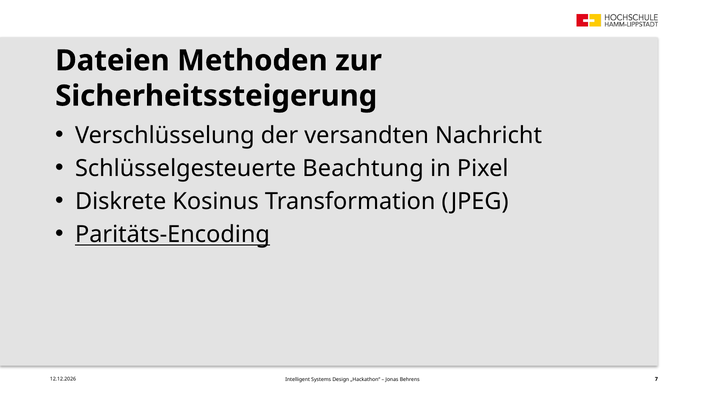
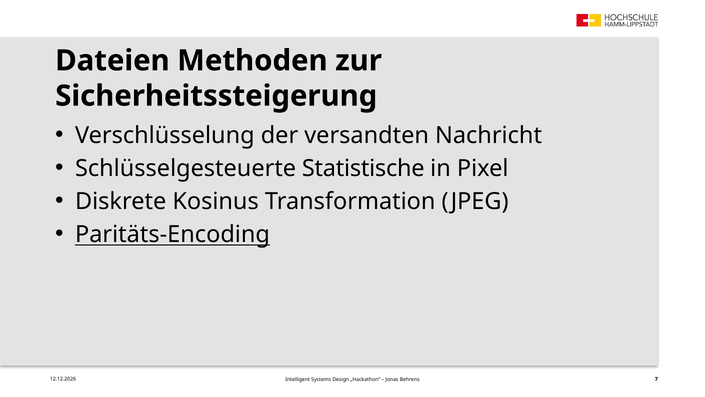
Beachtung: Beachtung -> Statistische (363, 168)
